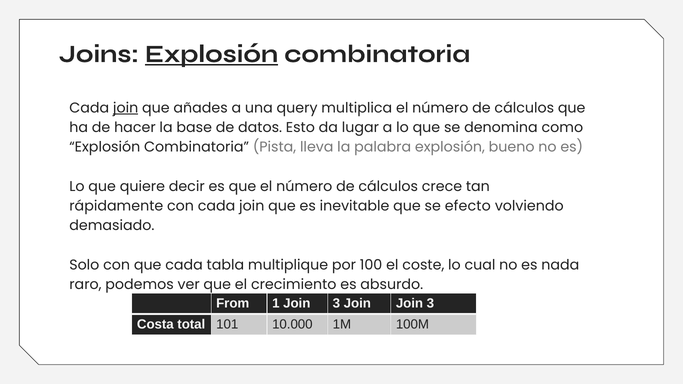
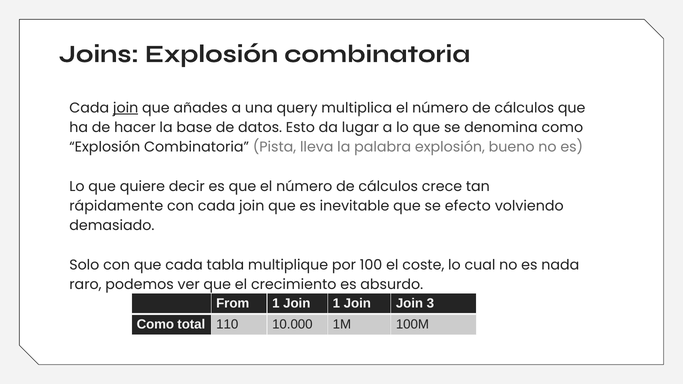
Explosión underline: present -> none (212, 54)
1 Join 3: 3 -> 1 (336, 303)
Costa: Costa -> Como (155, 324)
101: 101 -> 110 (227, 324)
